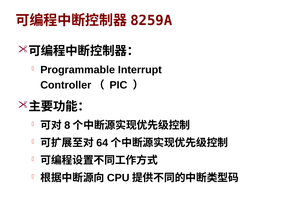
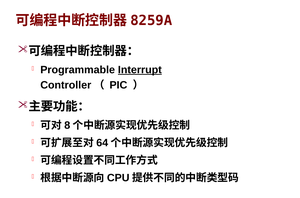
Interrupt underline: none -> present (140, 70)
